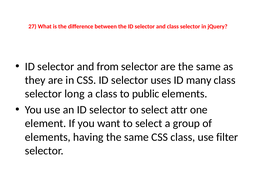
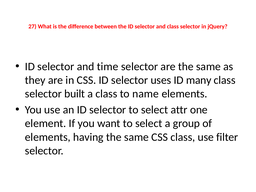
from: from -> time (108, 67)
long: long -> built (75, 94)
public: public -> name (146, 94)
